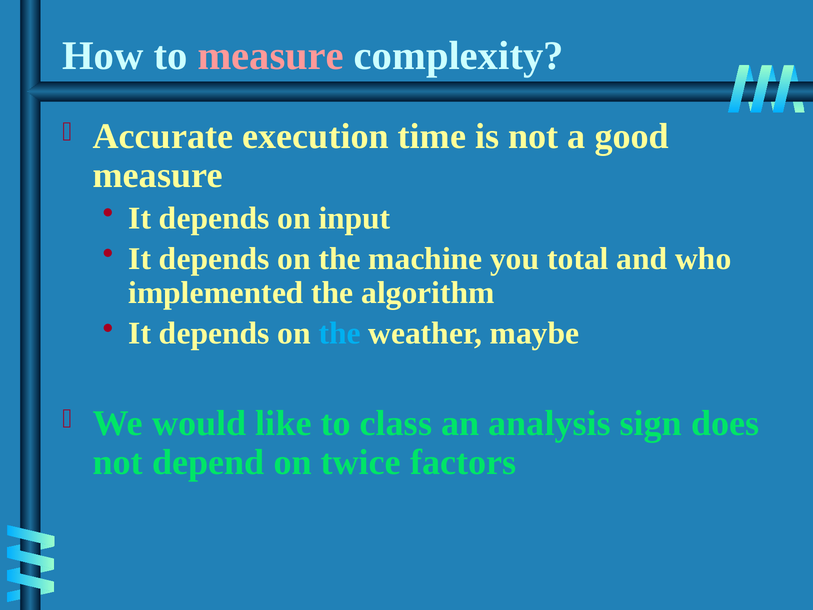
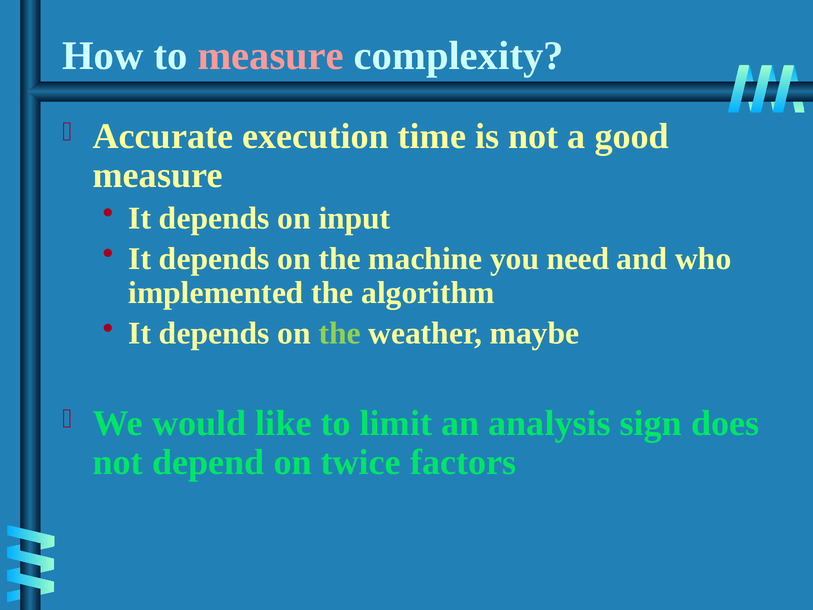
total: total -> need (578, 259)
the colour: light blue -> light green (340, 333)
class: class -> limit (396, 423)
